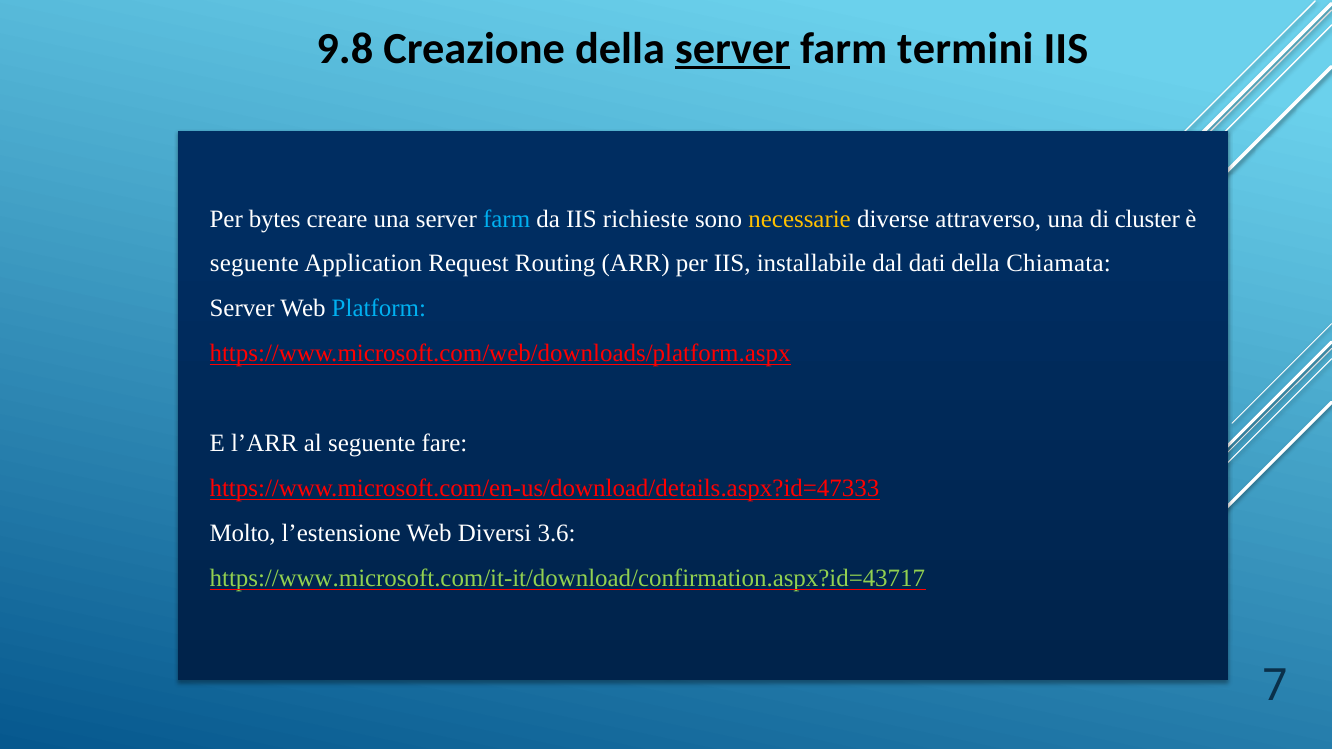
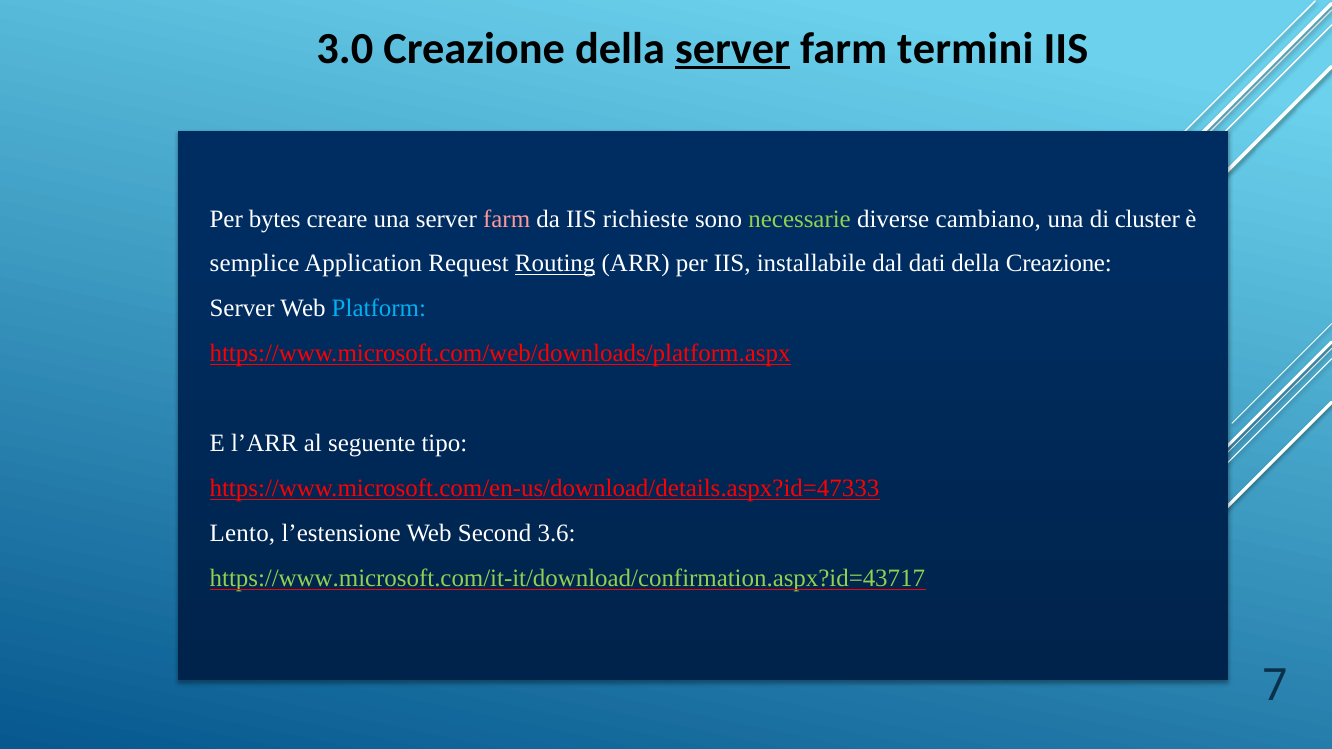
9.8: 9.8 -> 3.0 (345, 49)
farm colour: light blue -> pink (507, 219)
necessarie colour: yellow -> light green (800, 219)
attraverso: attraverso -> cambiano (988, 219)
seguente: seguente -> semplice (255, 264)
Routing underline: none -> present (555, 264)
della Chiamata: Chiamata -> Creazione (1059, 264)
fare: fare -> tipo (444, 444)
Molto: Molto -> Lento (242, 534)
Diversi: Diversi -> Second (495, 534)
